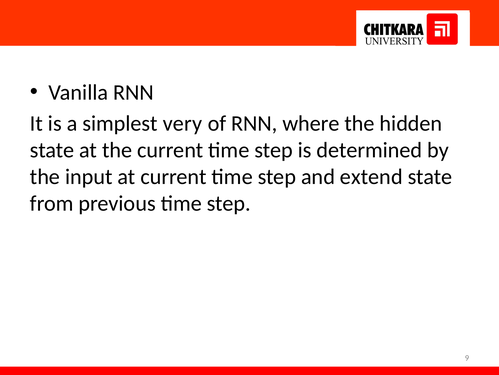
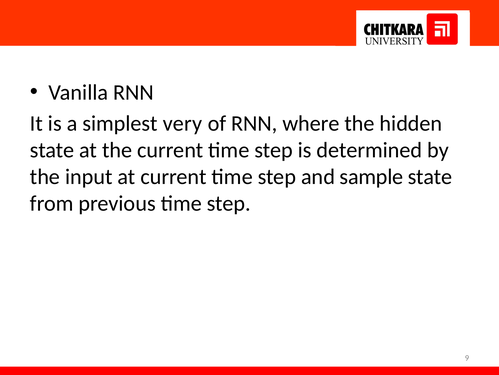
extend: extend -> sample (371, 177)
